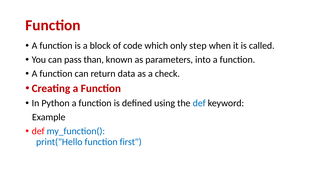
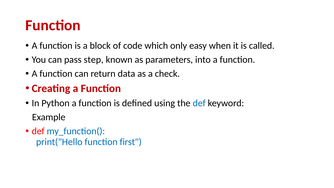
step: step -> easy (198, 46)
than: than -> step (94, 60)
